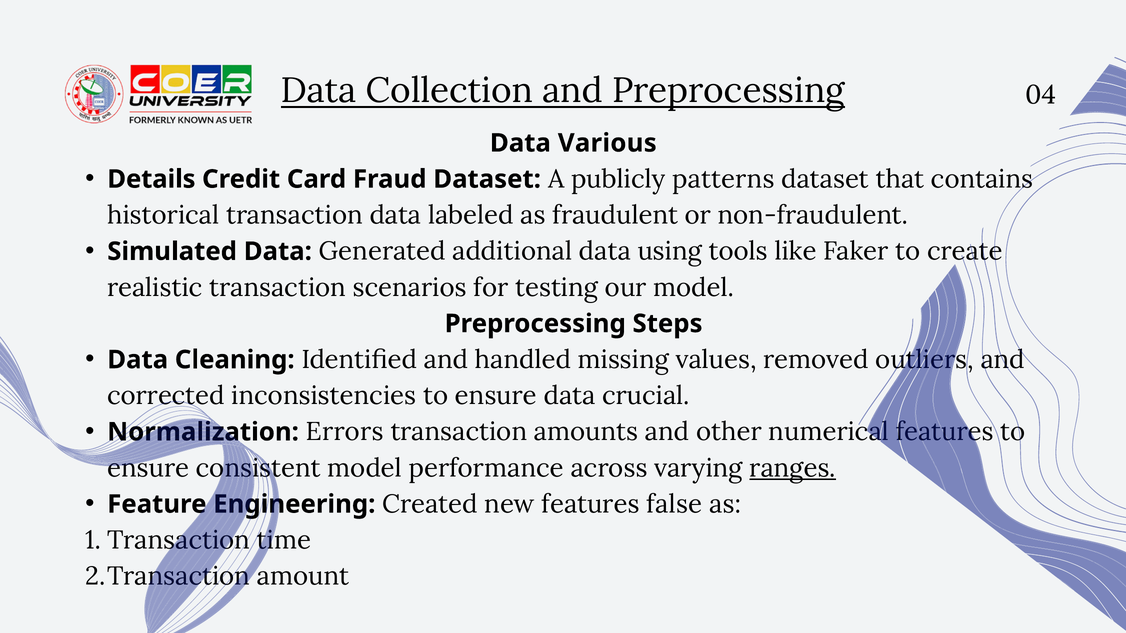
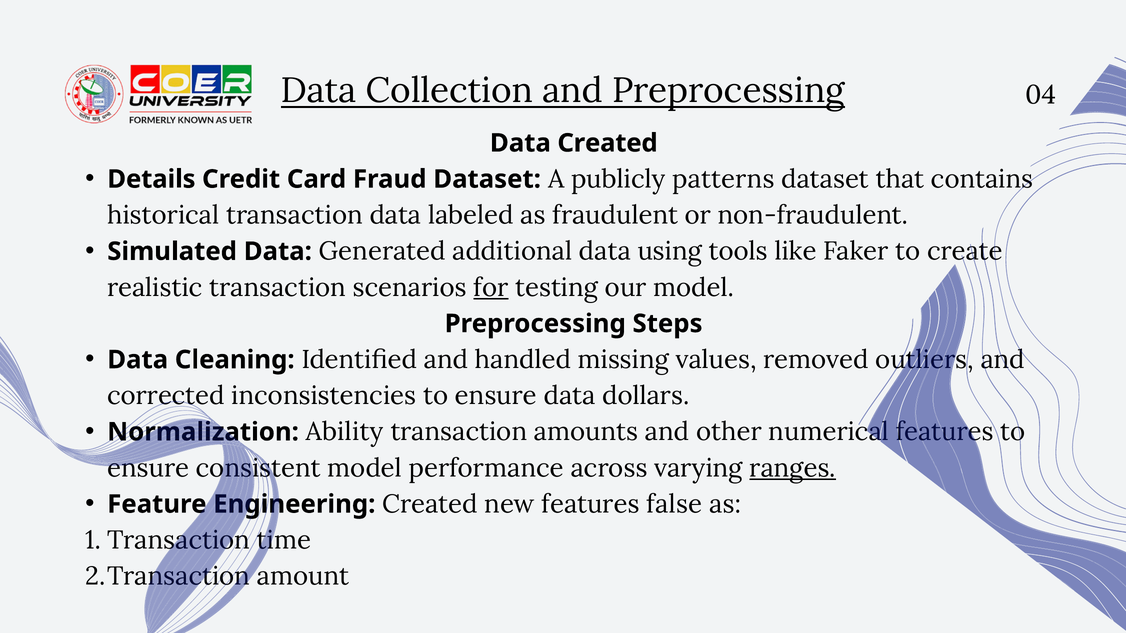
Data Various: Various -> Created (608, 143)
for underline: none -> present (491, 288)
crucial: crucial -> dollars (646, 396)
Errors: Errors -> Ability (345, 432)
